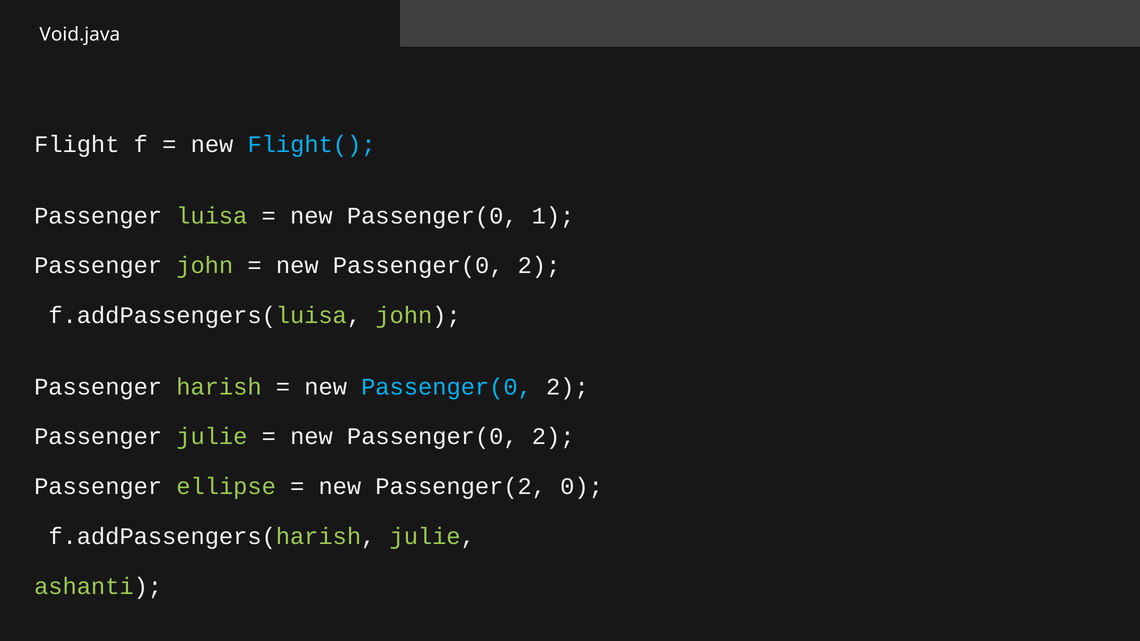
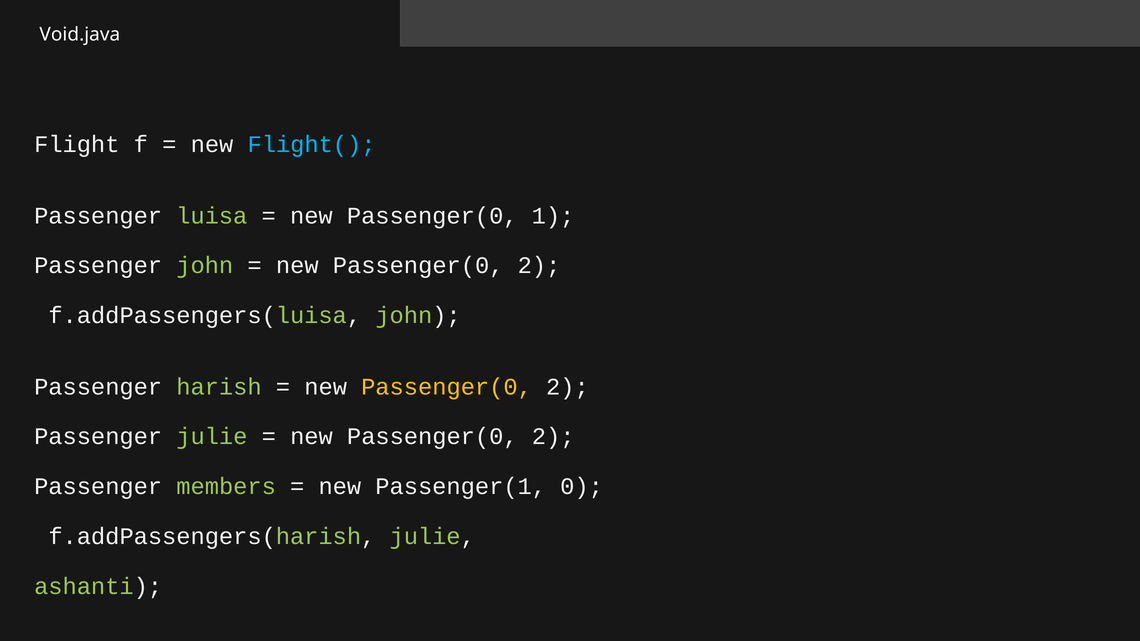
Passenger(0 colour: light blue -> yellow (447, 387)
ellipse: ellipse -> members (226, 487)
Passenger(2: Passenger(2 -> Passenger(1 (461, 487)
